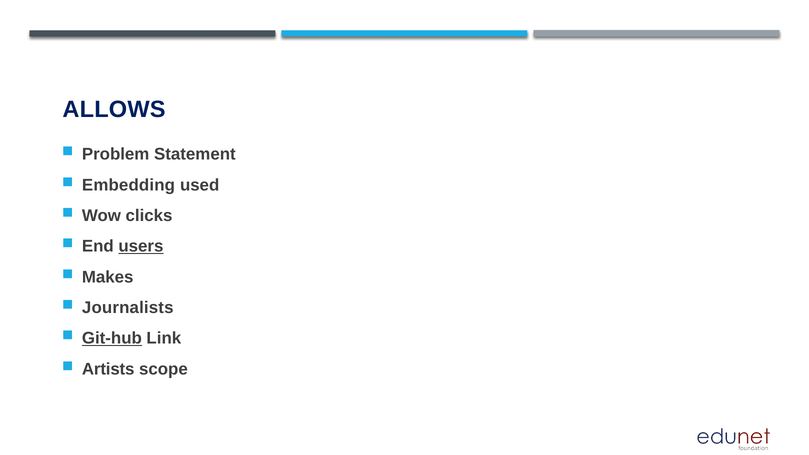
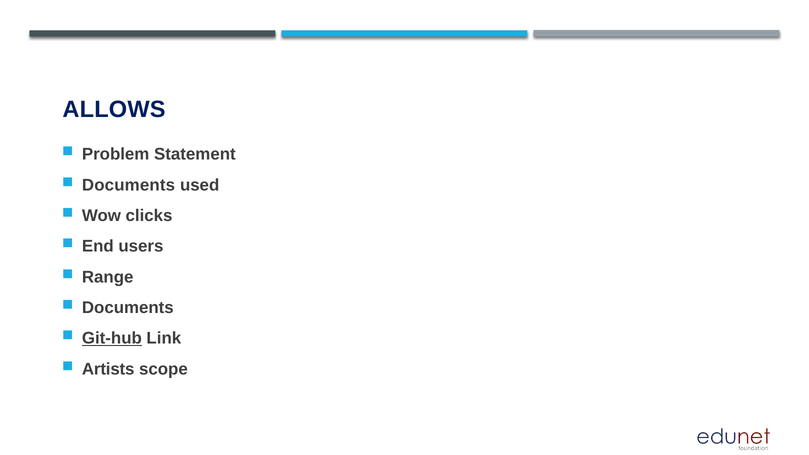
Embedding: Embedding -> Documents (129, 185)
users underline: present -> none (141, 246)
Makes: Makes -> Range (108, 277)
Journalists: Journalists -> Documents (128, 308)
